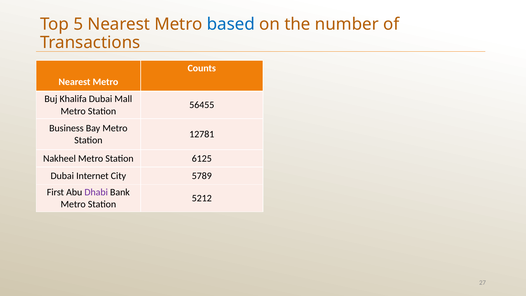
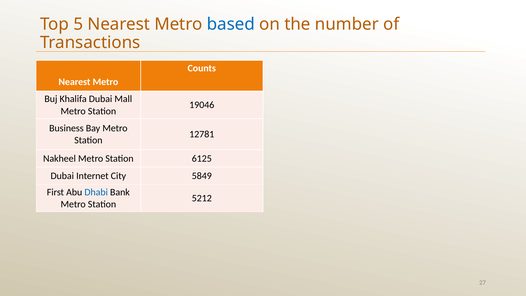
56455: 56455 -> 19046 (202, 105)
5789: 5789 -> 5849 (202, 176)
Dhabi colour: purple -> blue (96, 192)
